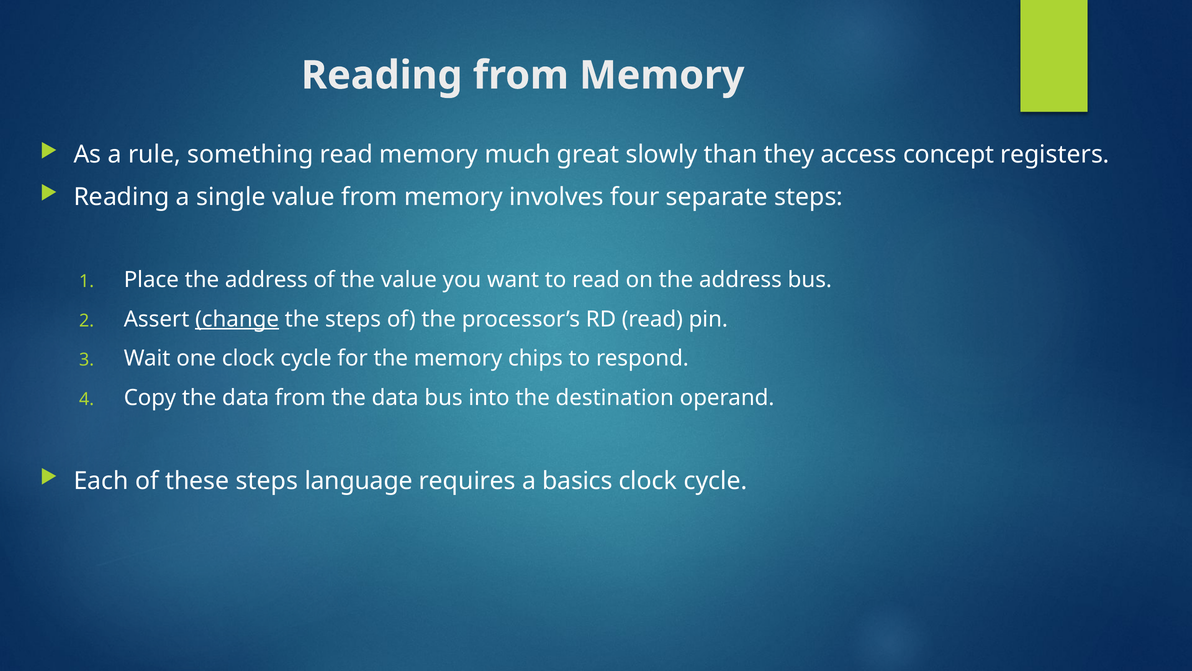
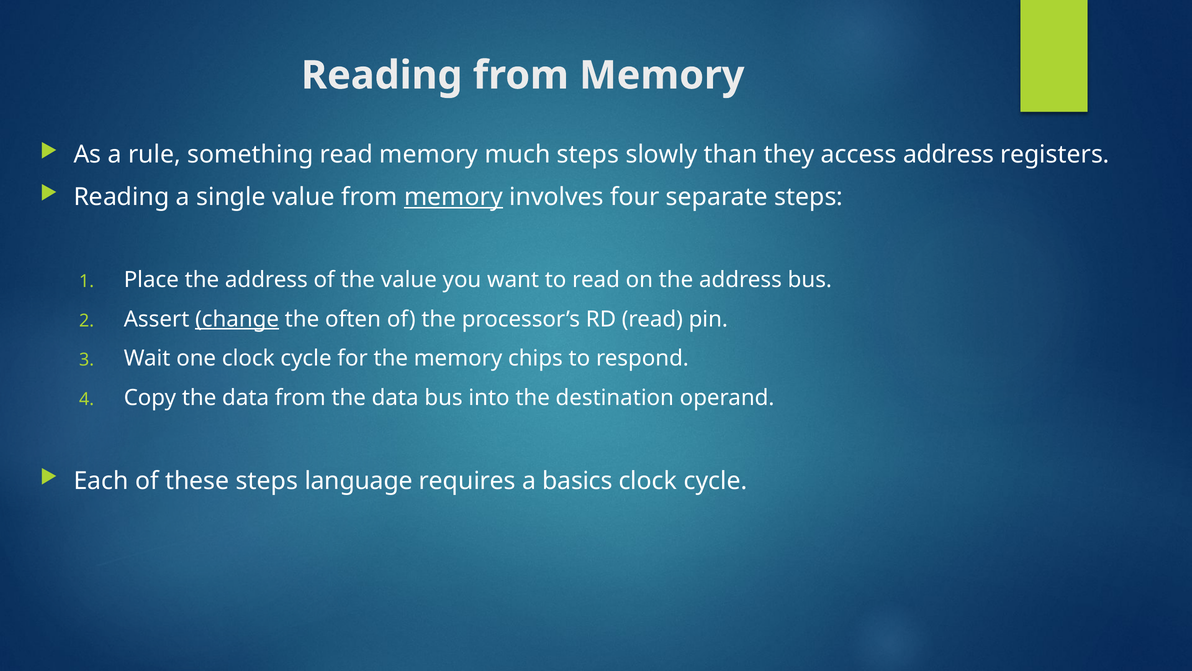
much great: great -> steps (588, 155)
access concept: concept -> address (949, 155)
memory underline: none -> present (453, 197)
the steps: steps -> often (353, 319)
